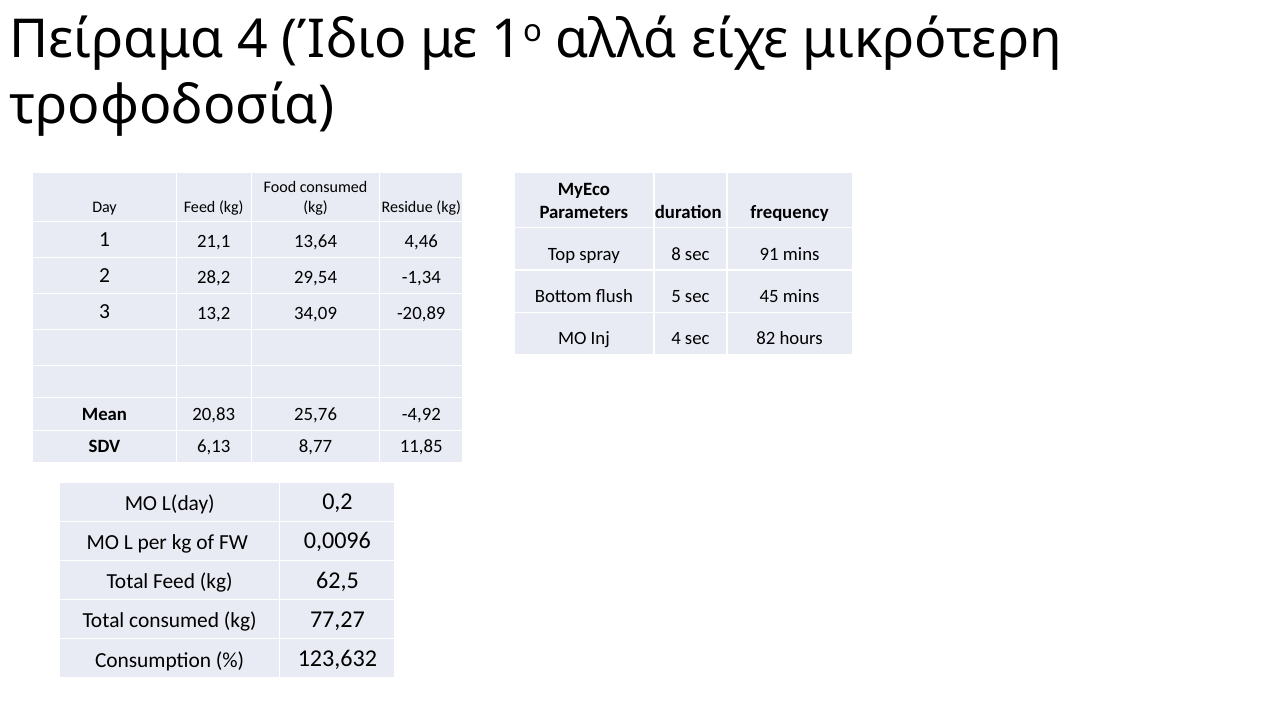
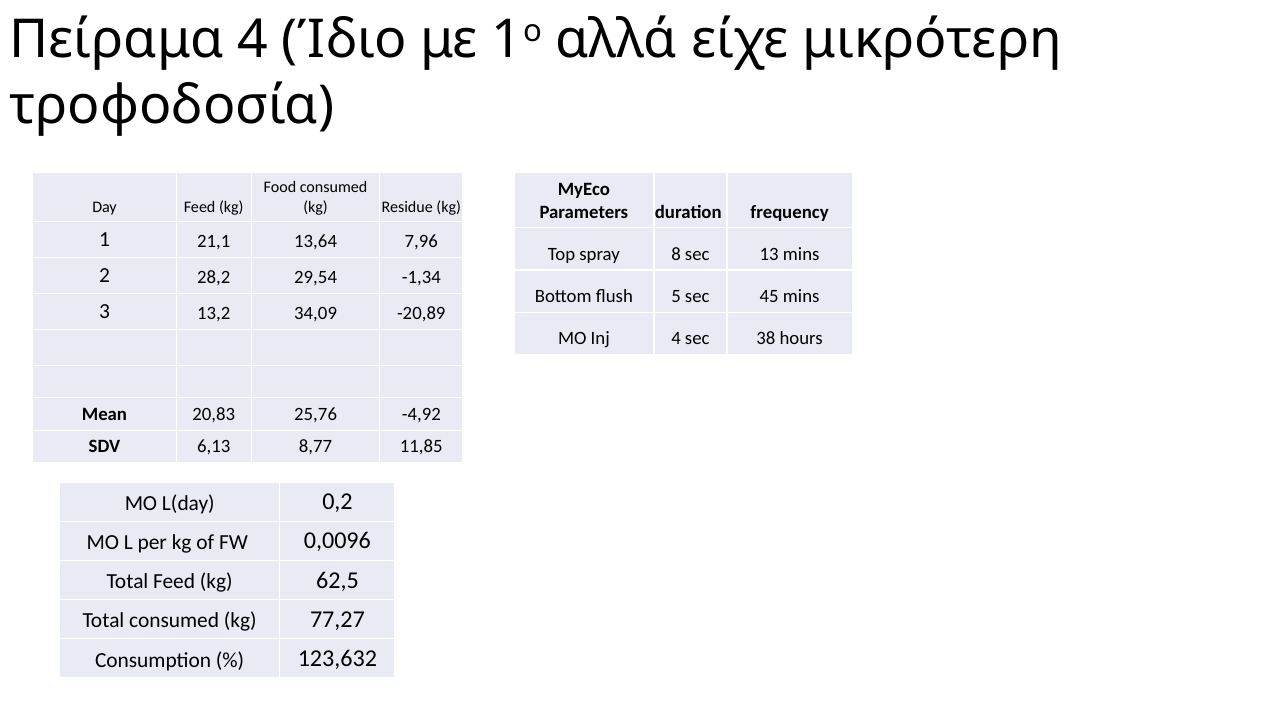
4,46: 4,46 -> 7,96 (421, 241)
91: 91 -> 13 (769, 254)
82: 82 -> 38 (766, 338)
